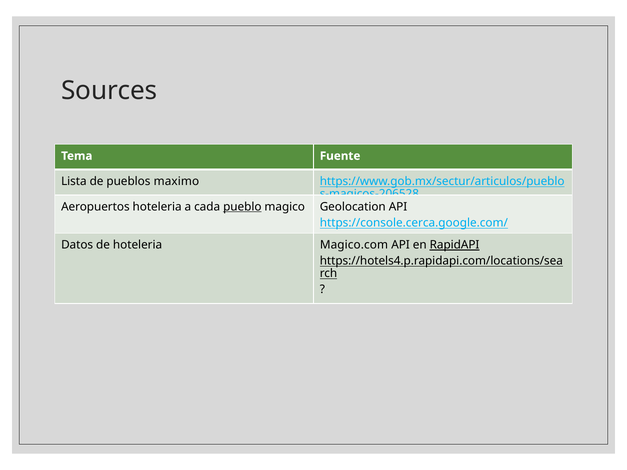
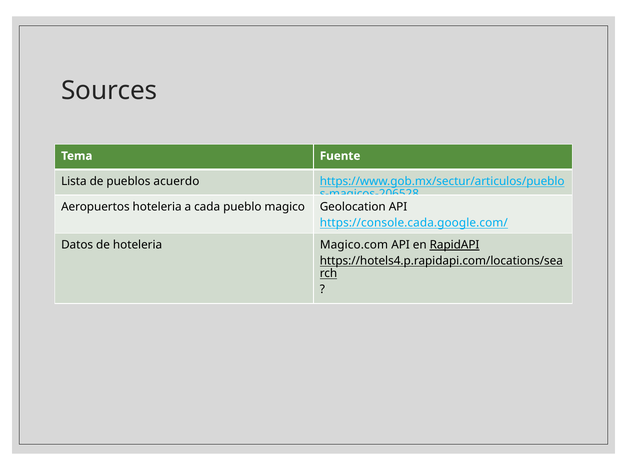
maximo: maximo -> acuerdo (176, 181)
pueblo underline: present -> none (242, 207)
https://console.cerca.google.com/: https://console.cerca.google.com/ -> https://console.cada.google.com/ (414, 223)
